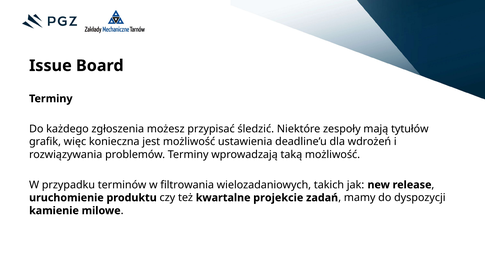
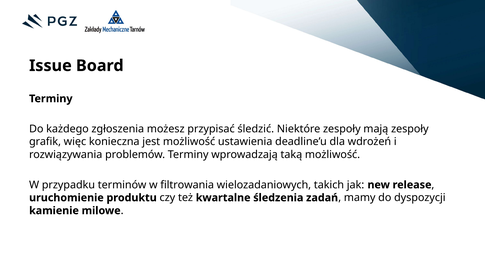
mają tytułów: tytułów -> zespoły (410, 129)
projekcie: projekcie -> śledzenia (278, 198)
